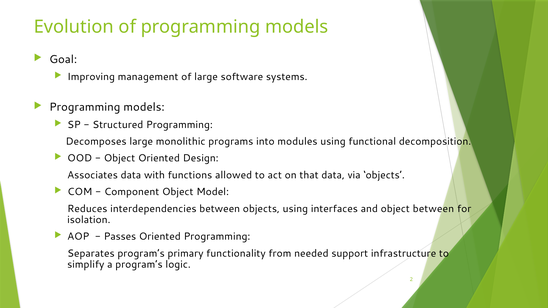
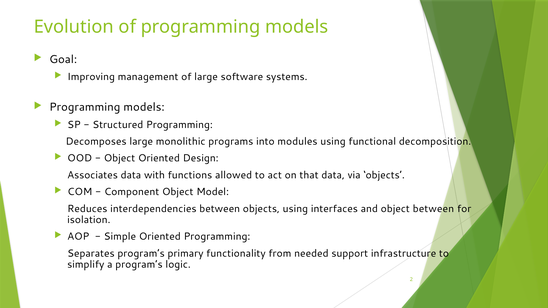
Passes: Passes -> Simple (120, 237)
